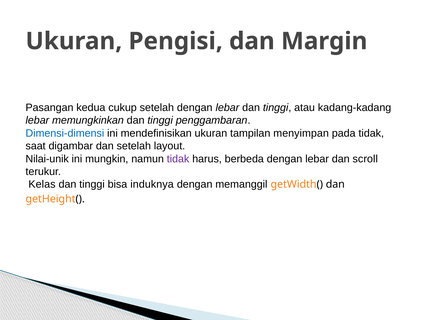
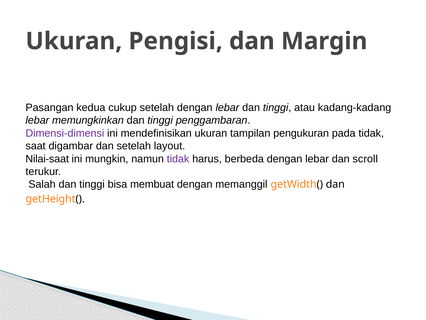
Dimensi-dimensi colour: blue -> purple (65, 133)
menyimpan: menyimpan -> pengukuran (301, 133)
Nilai-unik: Nilai-unik -> Nilai-saat (47, 159)
Kelas: Kelas -> Salah (42, 184)
induknya: induknya -> membuat (152, 184)
